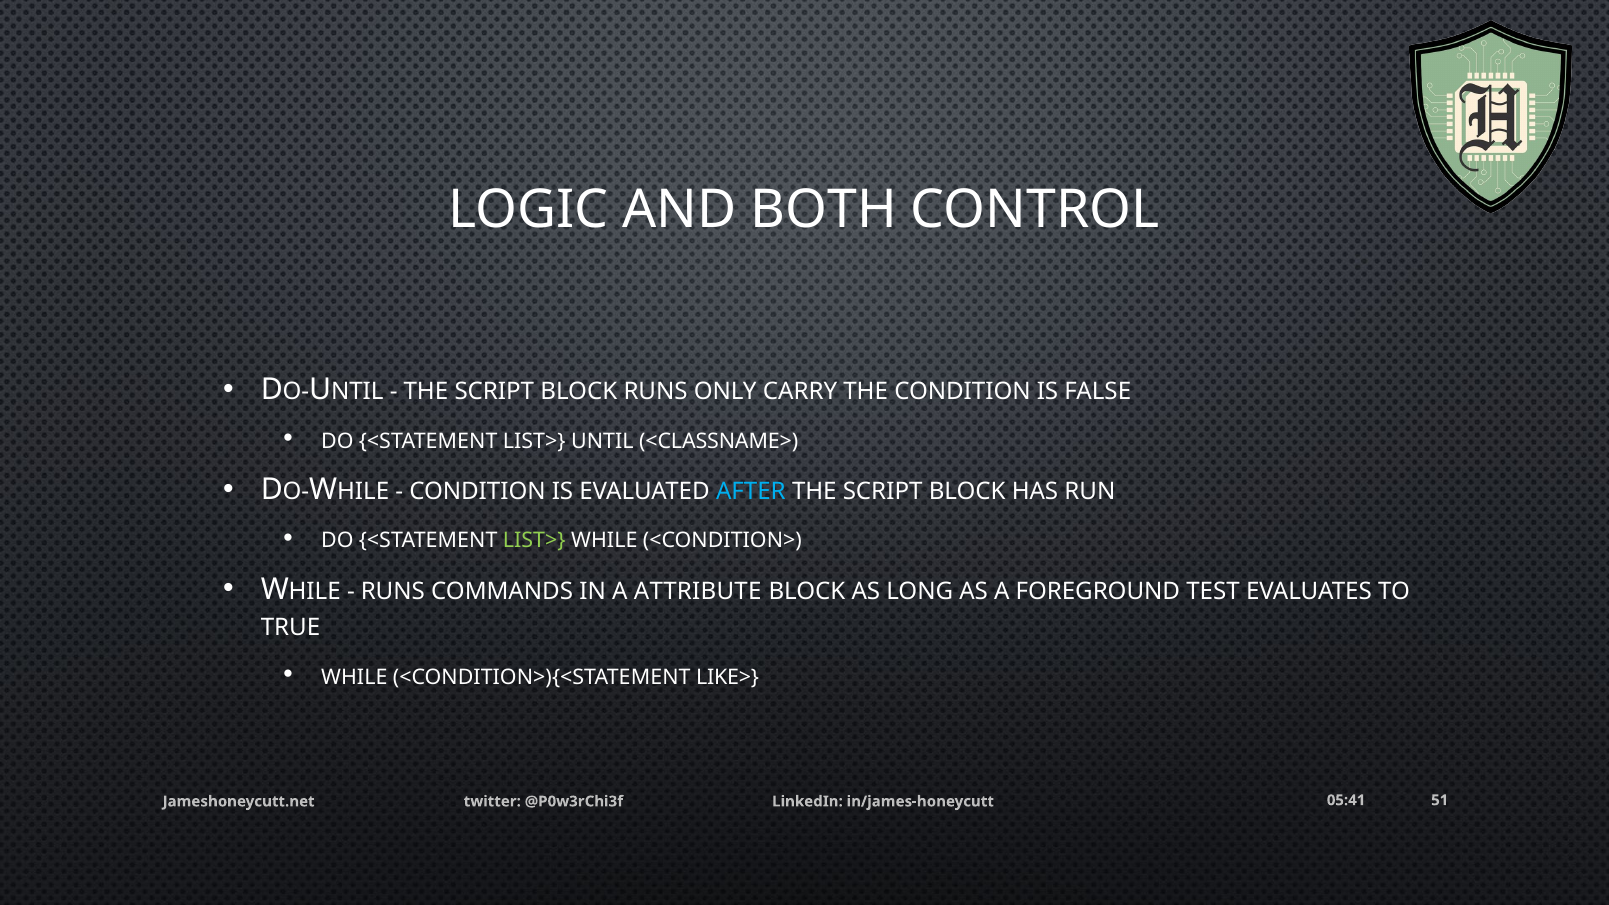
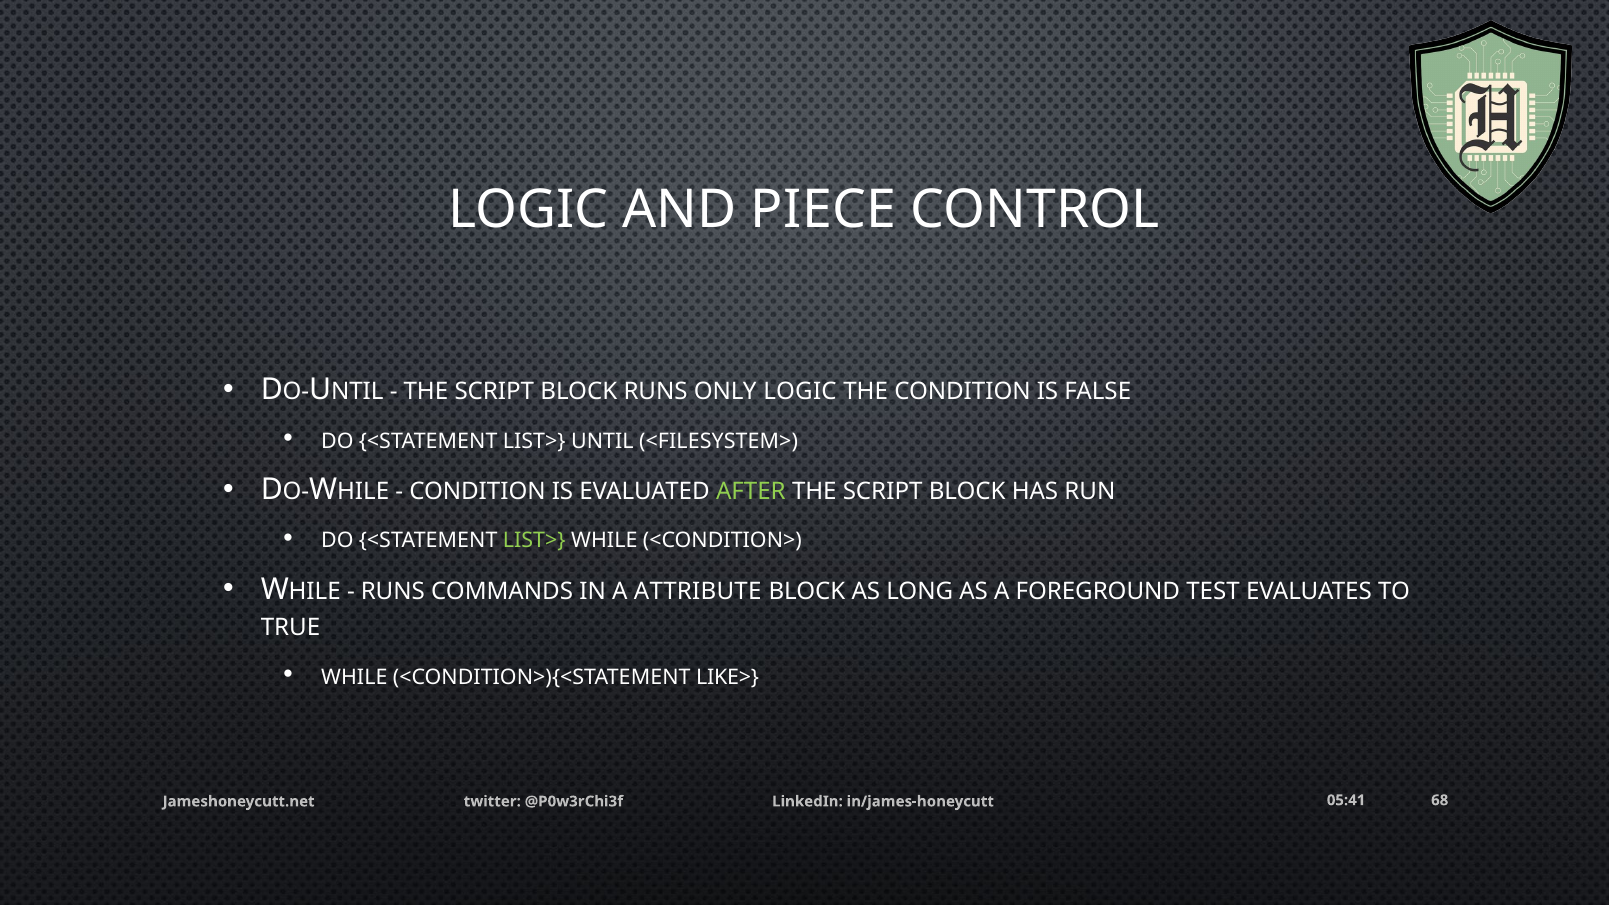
BOTH: BOTH -> PIECE (824, 210)
ONLY CARRY: CARRY -> LOGIC (800, 392)
<CLASSNAME>: <CLASSNAME> -> <FILESYSTEM> (719, 441)
AFTER colour: light blue -> light green (751, 492)
51: 51 -> 68 (1440, 800)
